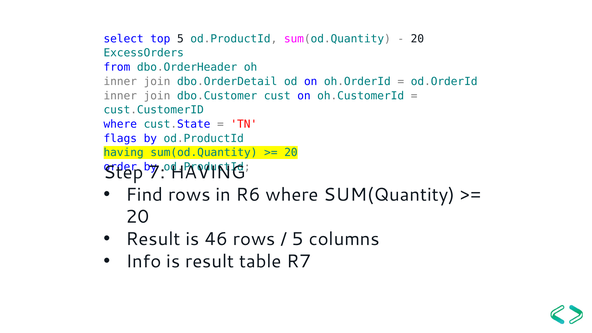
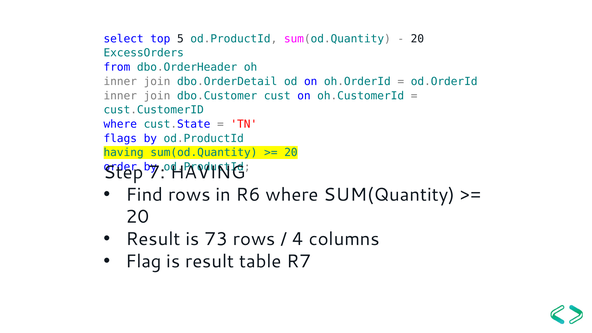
46: 46 -> 73 (216, 239)
5: 5 -> 4 (298, 239)
Info: Info -> Flag (144, 261)
